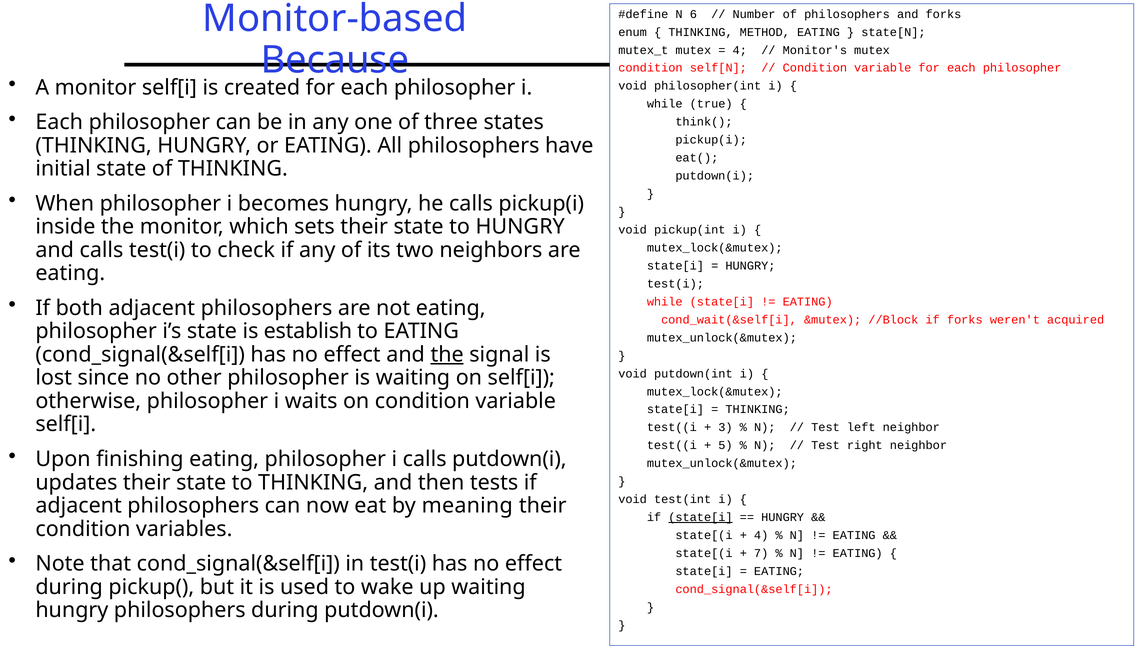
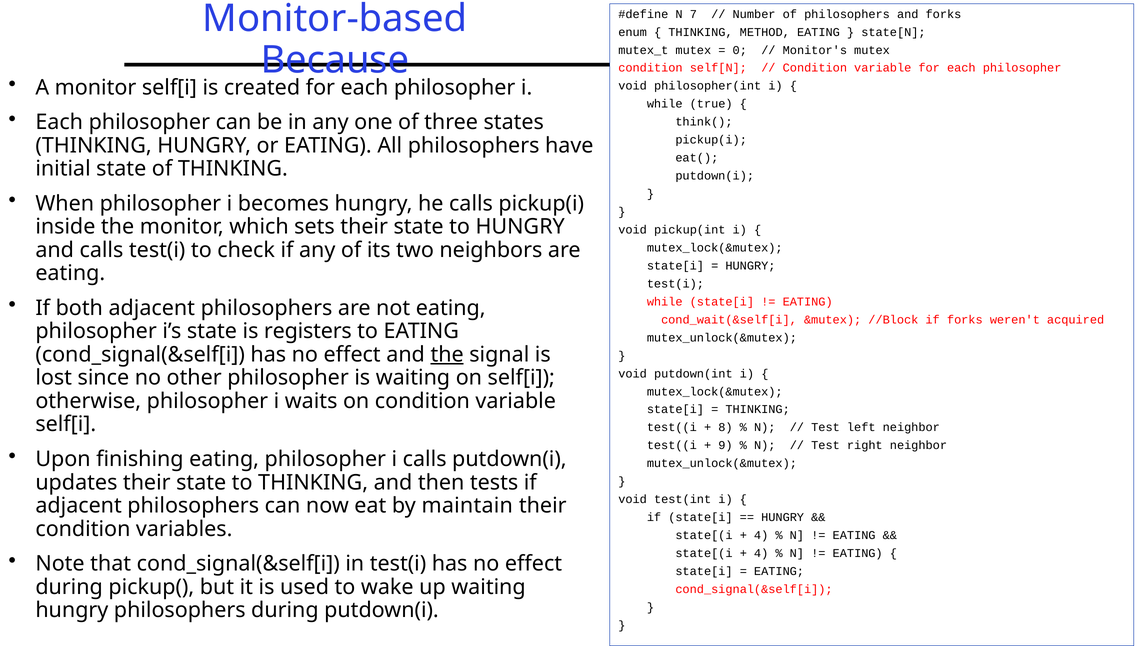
6: 6 -> 7 (693, 14)
4: 4 -> 0 (740, 50)
establish: establish -> registers (308, 331)
3: 3 -> 8 (725, 427)
5: 5 -> 9 (725, 445)
meaning: meaning -> maintain (467, 505)
state[i underline: present -> none (700, 517)
7: 7 -> 4 (761, 553)
